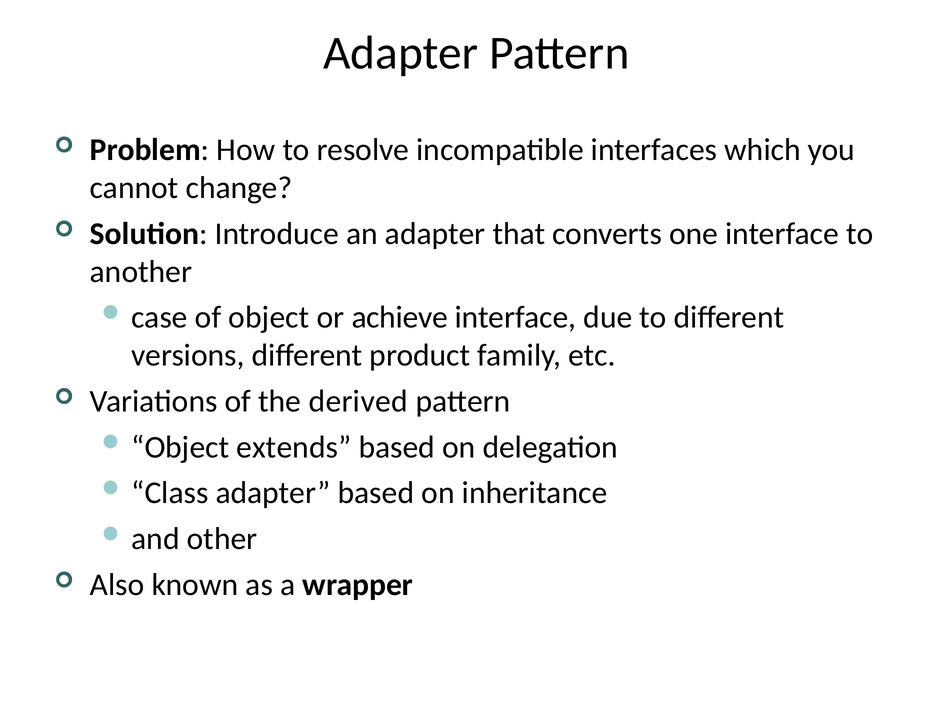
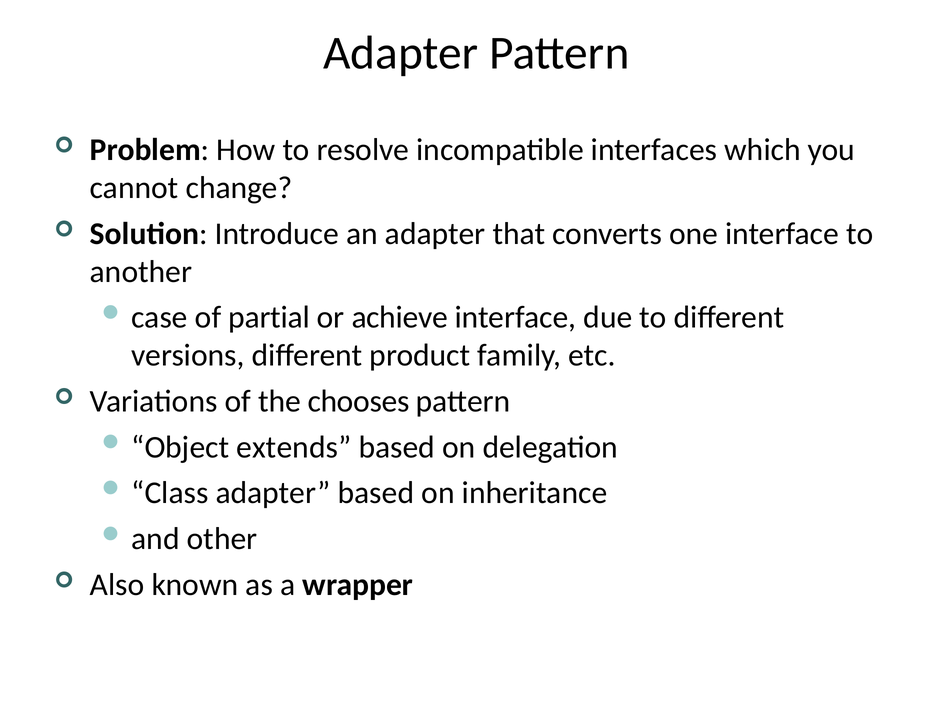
of object: object -> partial (269, 318)
derived: derived -> chooses (359, 402)
